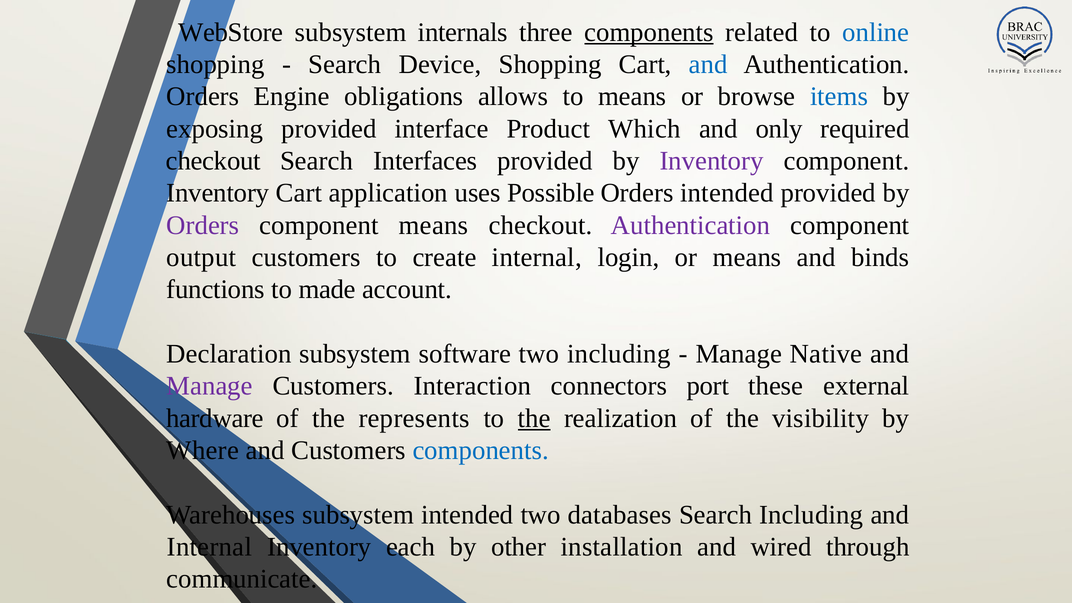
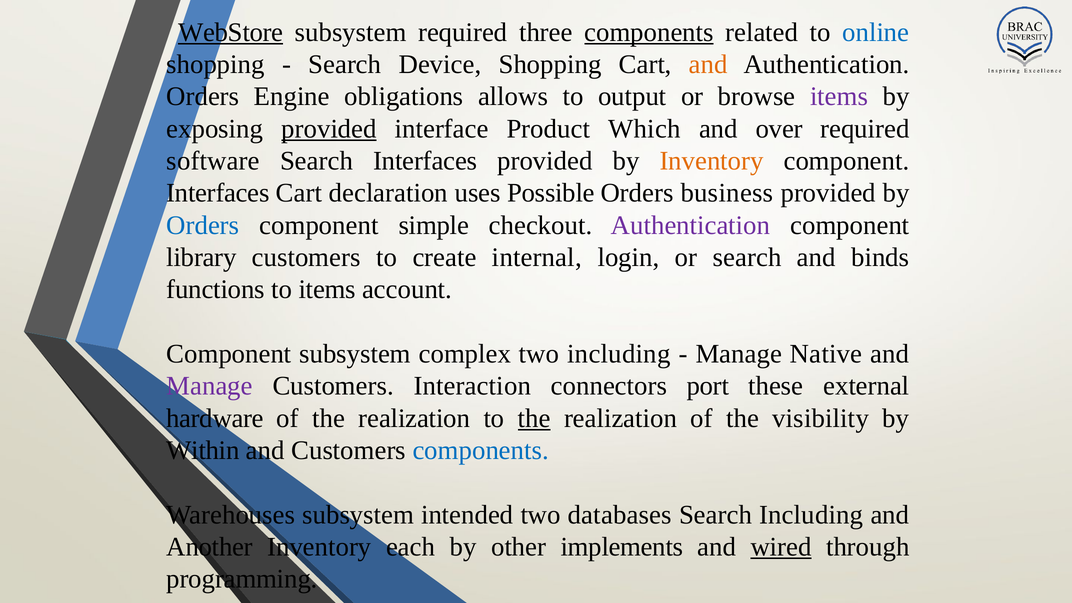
WebStore underline: none -> present (231, 32)
subsystem internals: internals -> required (463, 32)
and colour: blue -> orange (708, 64)
to means: means -> output (632, 97)
items colour: blue -> purple (839, 97)
provided underline: none -> present (329, 129)
only: only -> over (779, 129)
checkout: checkout -> software (213, 161)
Inventory colour: purple -> orange (712, 161)
Inventory: Inventory -> Interfaces (218, 193)
application: application -> declaration (388, 193)
Orders intended: intended -> business (727, 193)
Orders colour: purple -> blue (203, 225)
component means: means -> simple (434, 225)
output: output -> library (201, 257)
or means: means -> search (747, 257)
to made: made -> items (327, 290)
Declaration: Declaration -> Component (229, 354)
software: software -> complex (465, 354)
of the represents: represents -> realization (414, 418)
Where: Where -> Within (203, 450)
Internal: Internal -> Another (210, 547)
installation: installation -> implements (622, 547)
wired underline: none -> present (781, 547)
communicate: communicate -> programming (242, 579)
